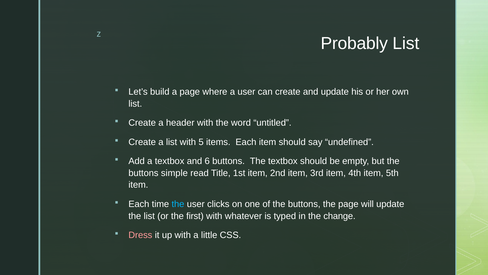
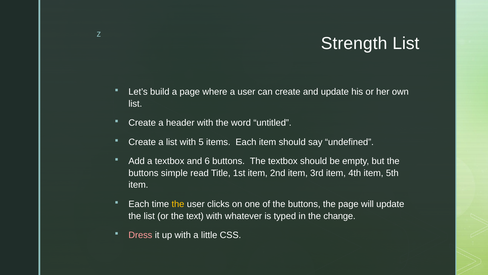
Probably: Probably -> Strength (354, 43)
the colour: light blue -> yellow (178, 204)
first: first -> text (195, 216)
